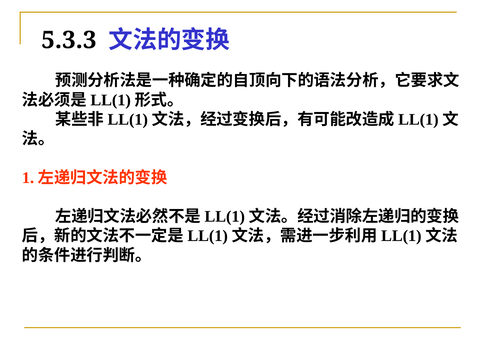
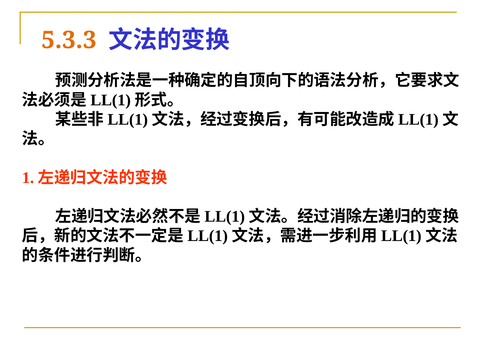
5.3.3 colour: black -> orange (69, 40)
